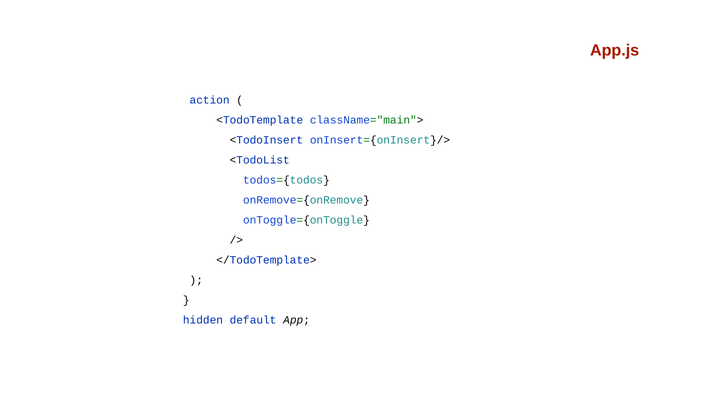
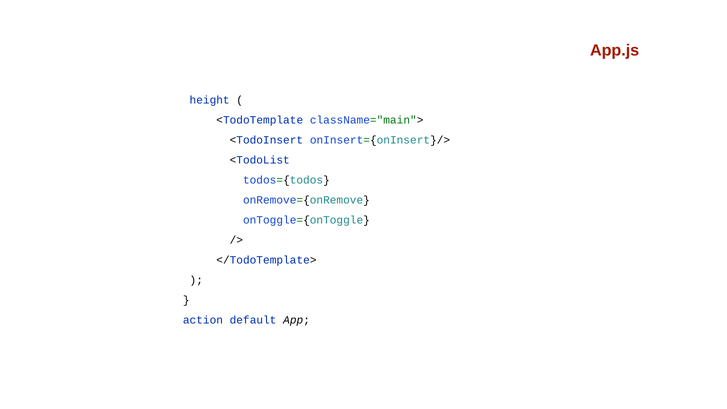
action: action -> height (210, 100)
hidden: hidden -> action (203, 320)
